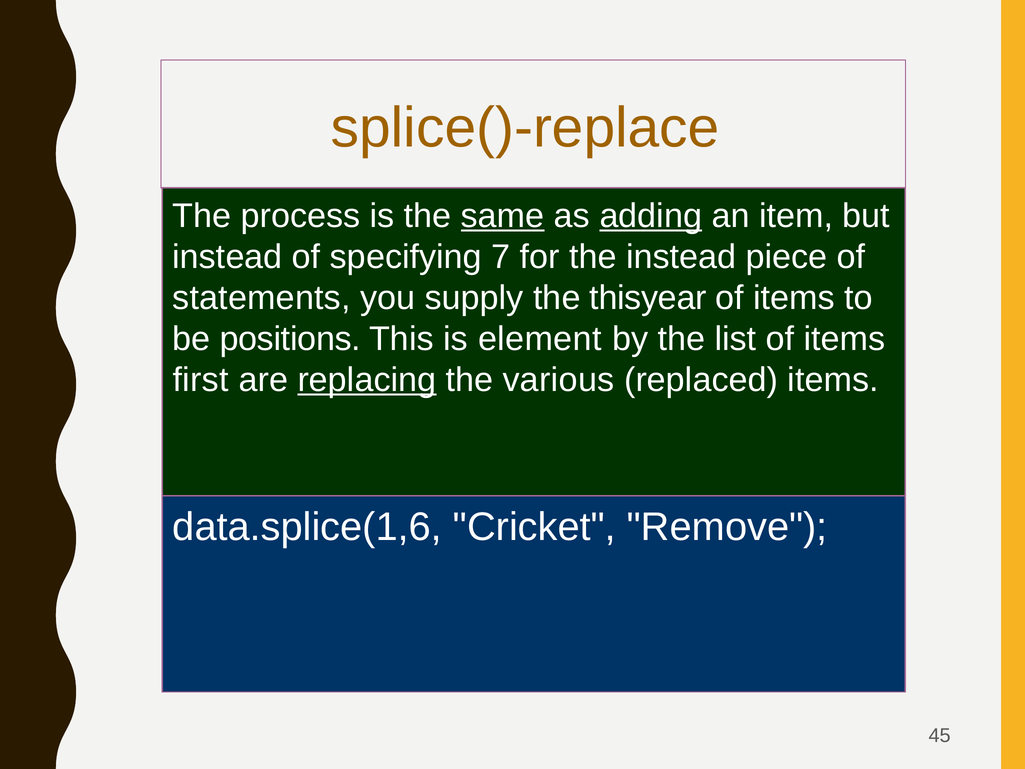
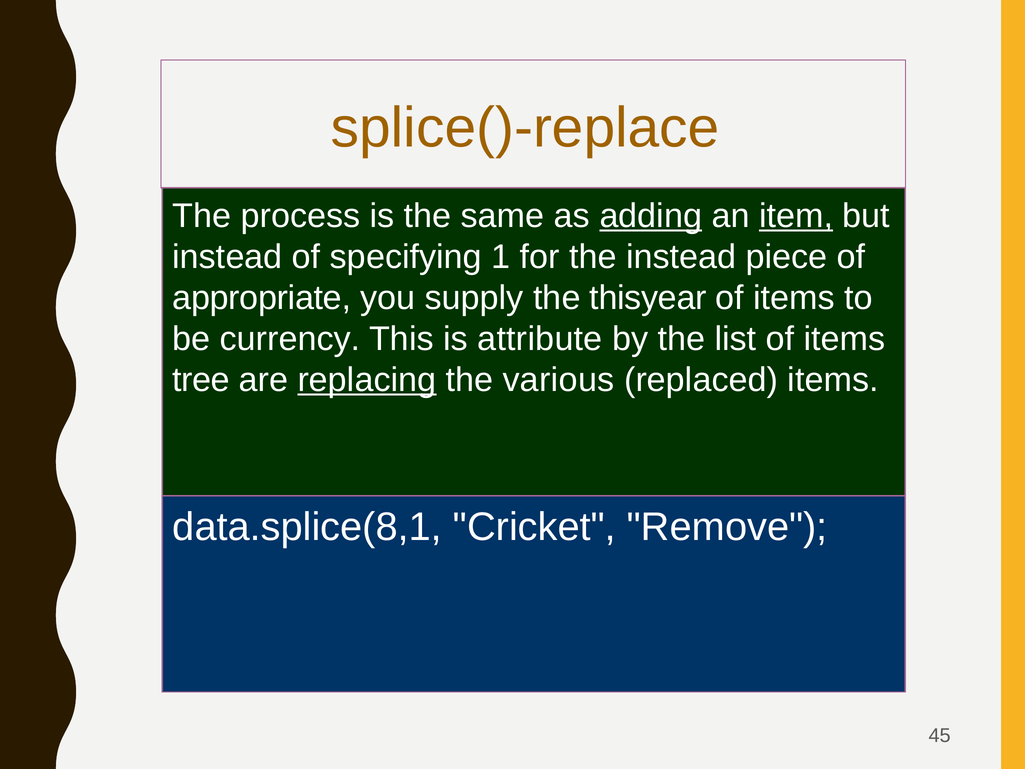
same underline: present -> none (503, 216)
item underline: none -> present (796, 216)
7: 7 -> 1 (501, 257)
statements: statements -> appropriate (262, 298)
positions: positions -> currency (290, 339)
element: element -> attribute (540, 339)
first: first -> tree (201, 380)
data.splice(1,6: data.splice(1,6 -> data.splice(8,1 (307, 527)
